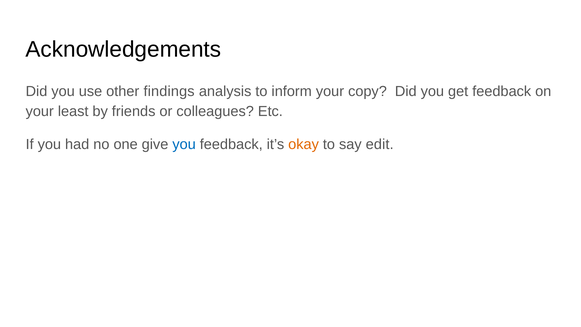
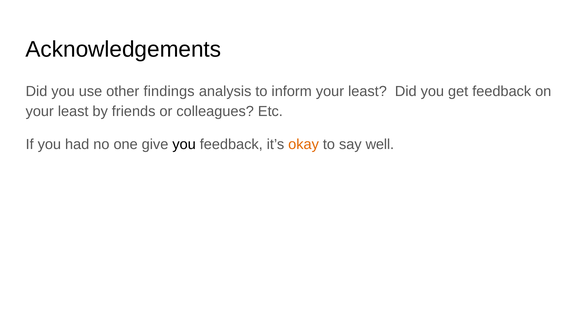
inform your copy: copy -> least (367, 91)
you colour: blue -> black (184, 144)
edit: edit -> well (380, 144)
